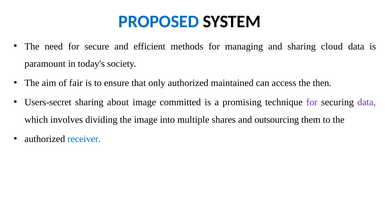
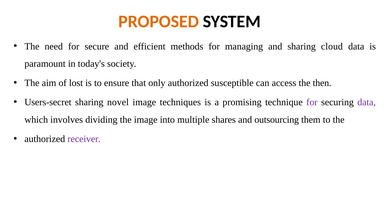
PROPOSED colour: blue -> orange (159, 21)
fair: fair -> lost (76, 83)
maintained: maintained -> susceptible (232, 83)
about: about -> novel (118, 102)
committed: committed -> techniques (180, 102)
receiver colour: blue -> purple (83, 139)
